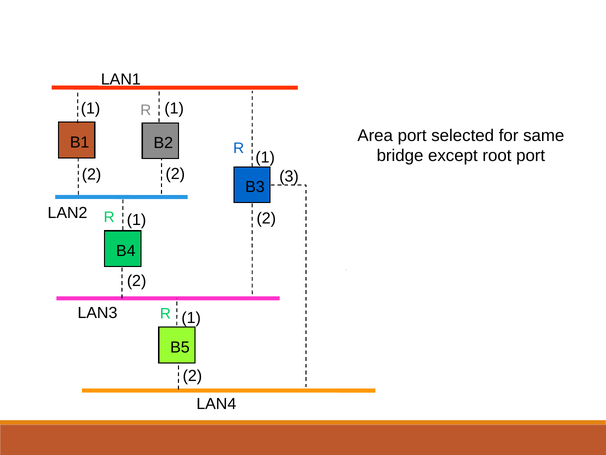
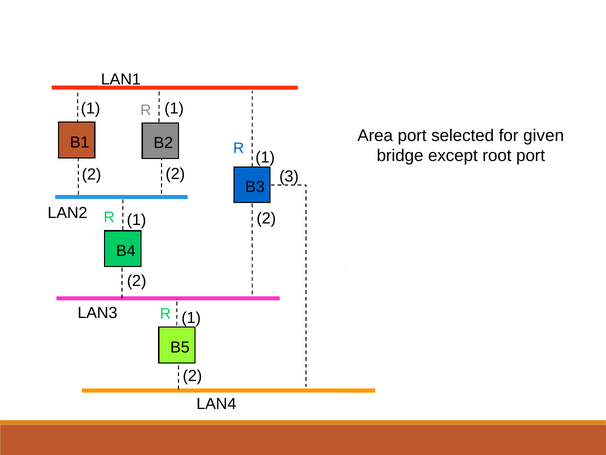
same: same -> given (544, 136)
